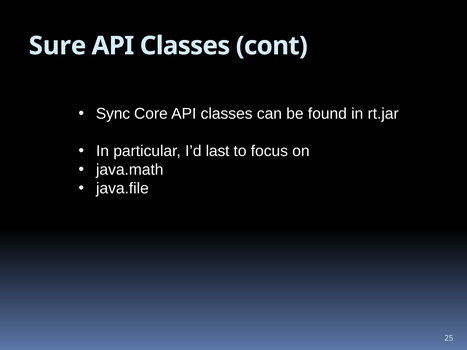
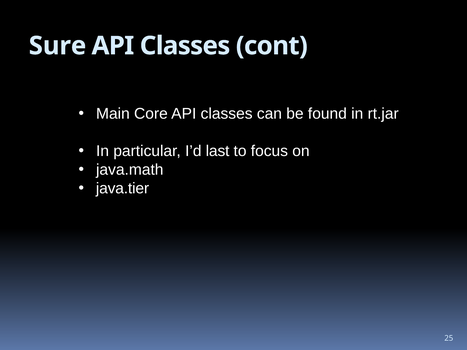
Sync: Sync -> Main (113, 114)
java.file: java.file -> java.tier (123, 189)
